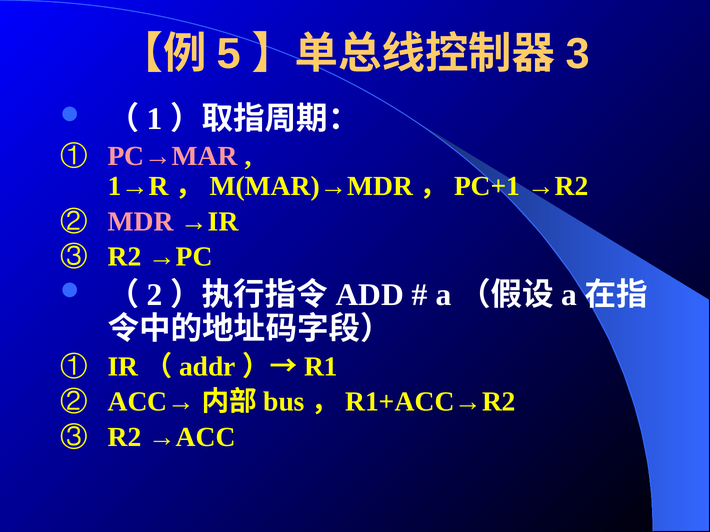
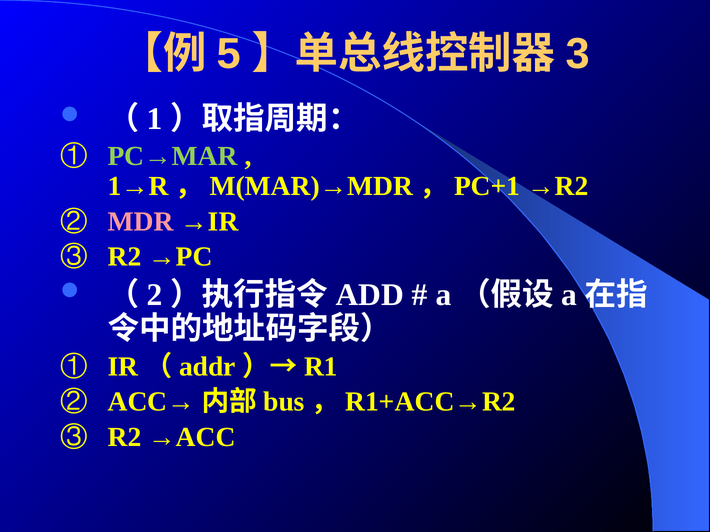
PC→MAR colour: pink -> light green (173, 156)
